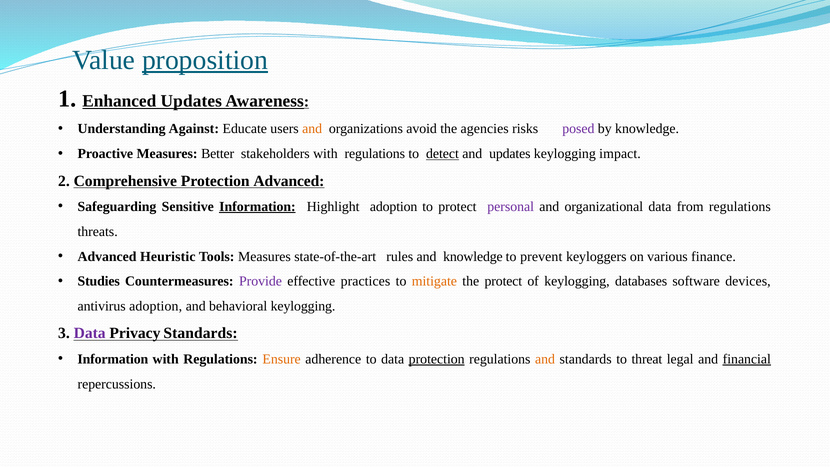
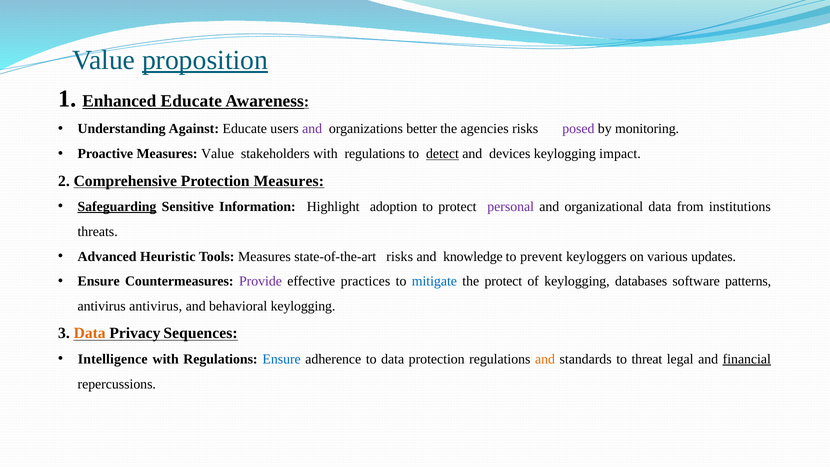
Enhanced Updates: Updates -> Educate (191, 101)
and colour: orange -> purple (312, 129)
avoid: avoid -> better (422, 129)
by knowledge: knowledge -> monitoring (647, 129)
Measures Better: Better -> Value (218, 154)
and updates: updates -> devices (510, 154)
Protection Advanced: Advanced -> Measures (289, 181)
Safeguarding underline: none -> present (117, 207)
Information underline: present -> none (257, 207)
from regulations: regulations -> institutions (740, 207)
state-of-the-art rules: rules -> risks (400, 256)
finance: finance -> updates (714, 256)
Studies: Studies -> Ensure (99, 281)
mitigate colour: orange -> blue (434, 281)
devices: devices -> patterns (748, 281)
antivirus adoption: adoption -> antivirus (156, 306)
Data colour: purple -> orange (90, 333)
Privacy Standards: Standards -> Sequences (201, 333)
Information: Information -> Intelligence (113, 359)
Ensure colour: orange -> blue (282, 359)
protection underline: present -> none (437, 359)
